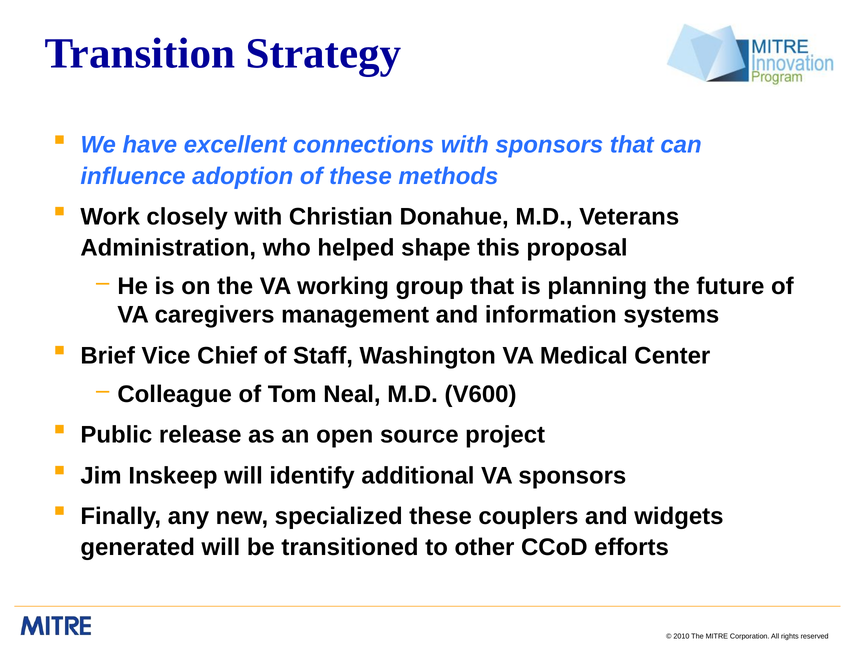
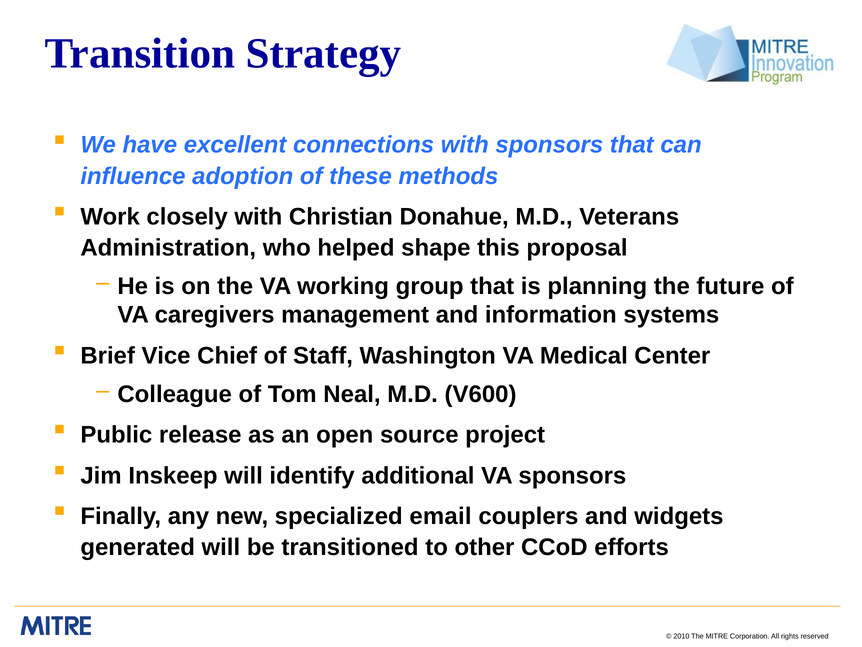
specialized these: these -> email (440, 516)
